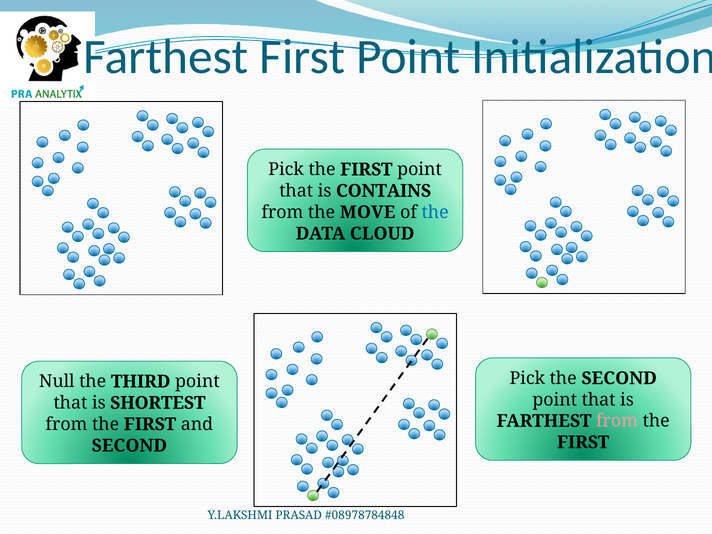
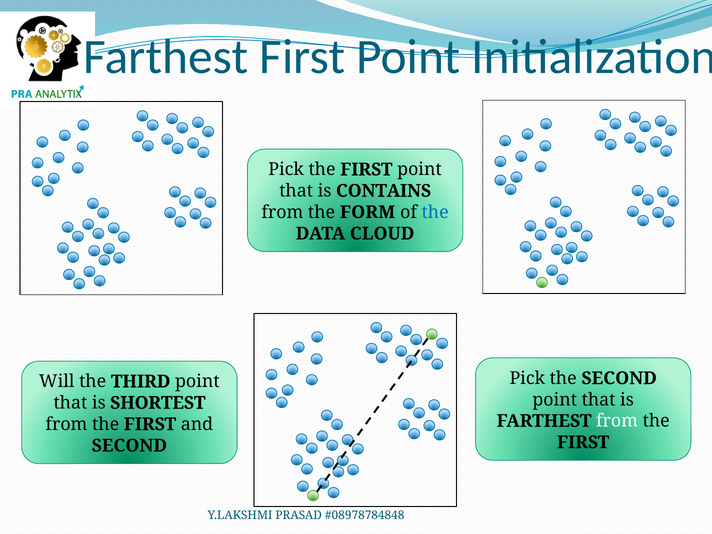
MOVE: MOVE -> FORM (368, 212)
Null: Null -> Will (57, 382)
from colour: pink -> white (617, 421)
